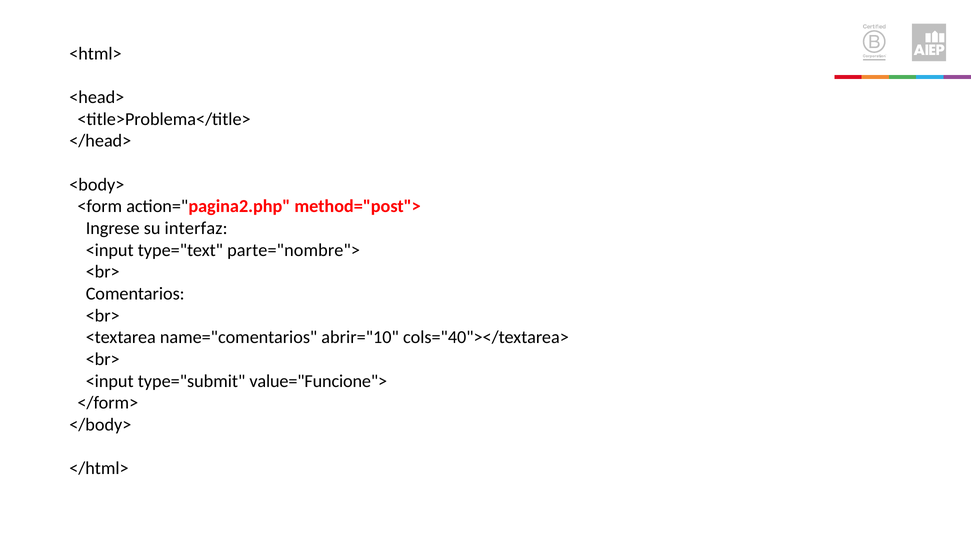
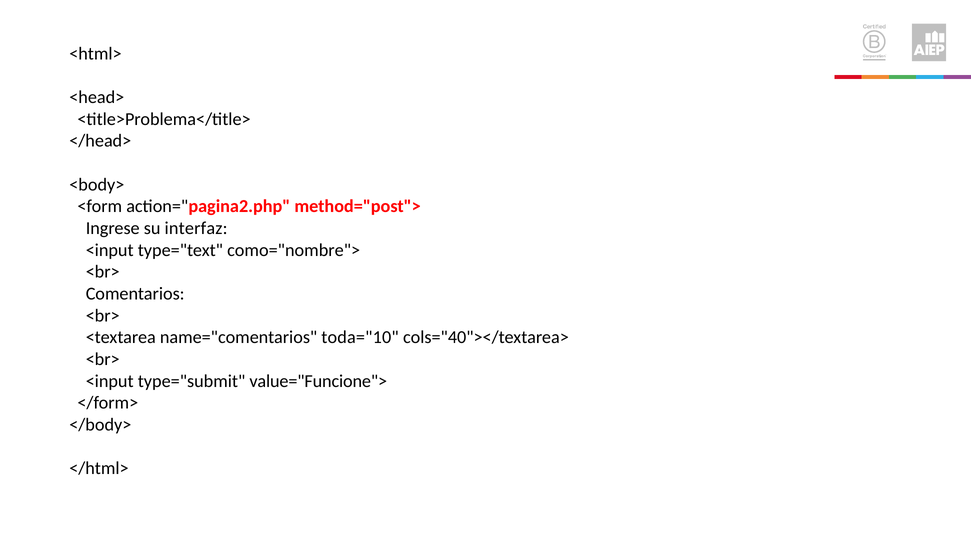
parte="nombre">: parte="nombre"> -> como="nombre"> (294, 250)
abrir="10: abrir="10 -> toda="10 (360, 338)
